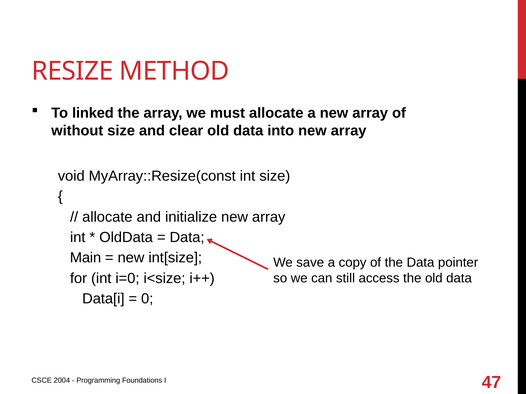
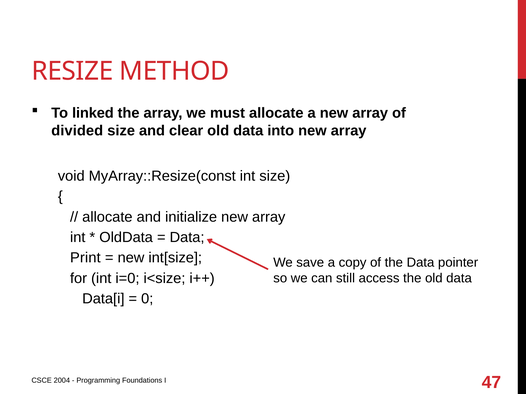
without: without -> divided (77, 131)
Main: Main -> Print (85, 258)
